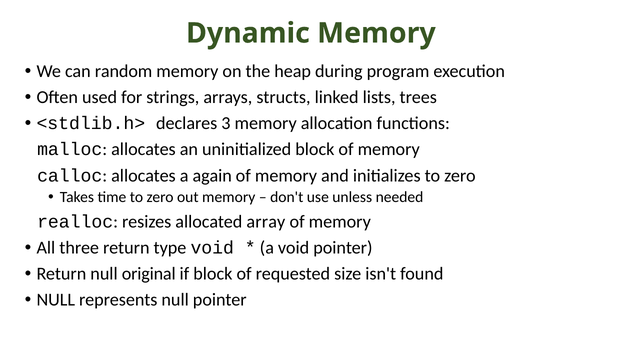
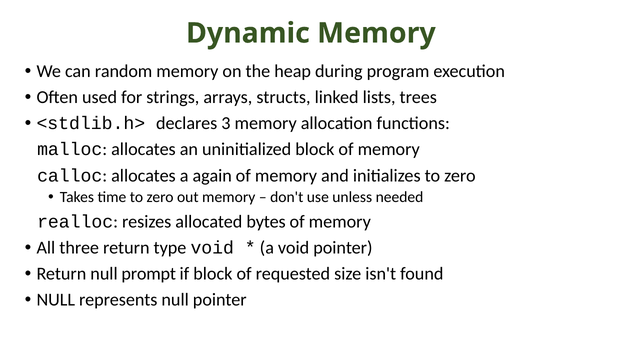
array: array -> bytes (266, 222)
original: original -> prompt (149, 274)
